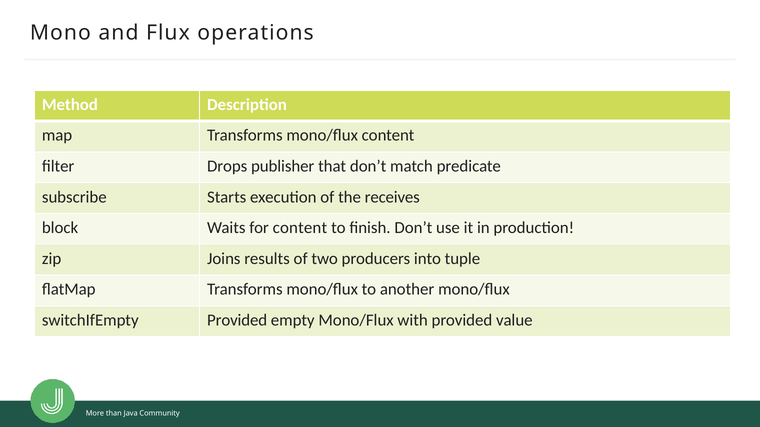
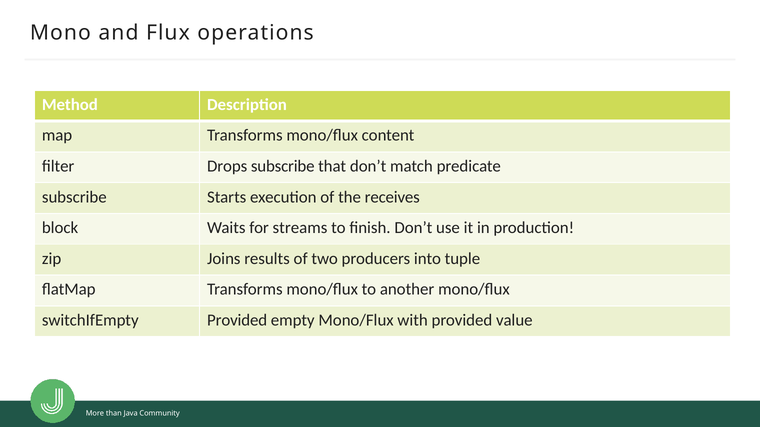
Drops publisher: publisher -> subscribe (283, 166)
for content: content -> streams (300, 228)
